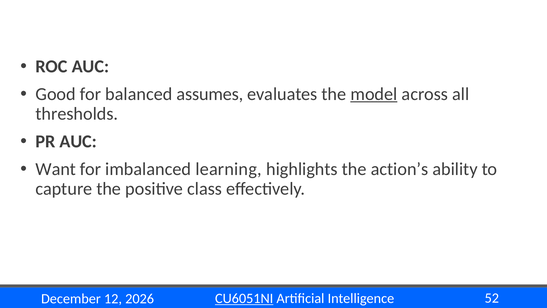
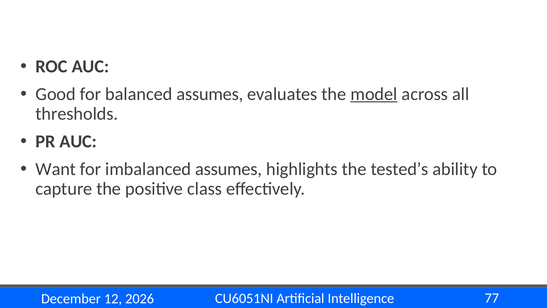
imbalanced learning: learning -> assumes (229, 169)
action’s: action’s -> tested’s (400, 169)
CU6051NI underline: present -> none (244, 298)
52: 52 -> 77 (492, 298)
